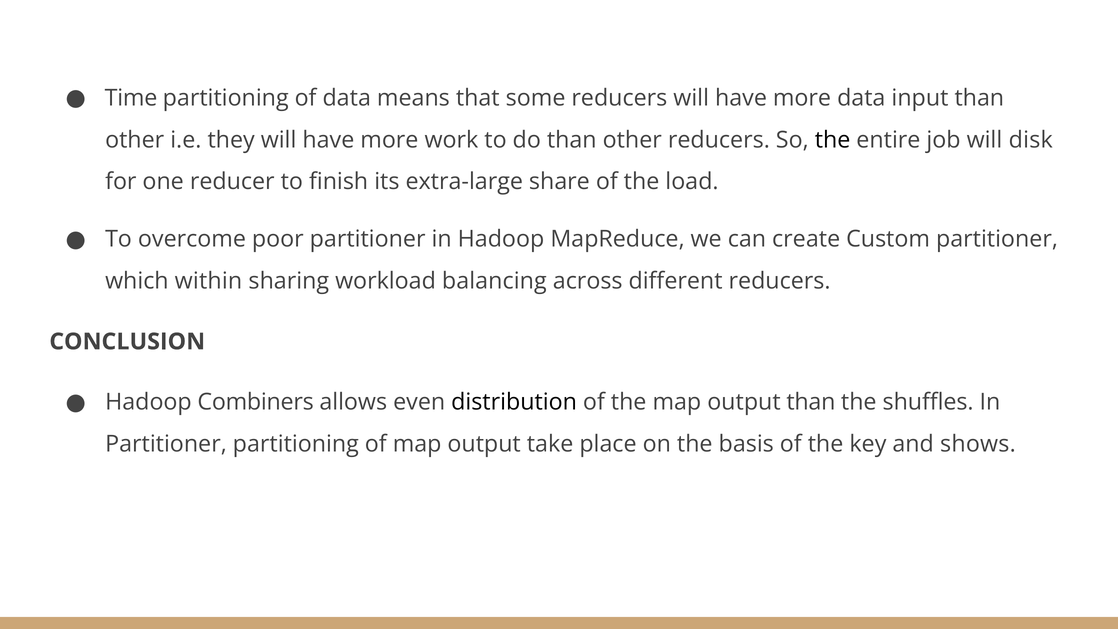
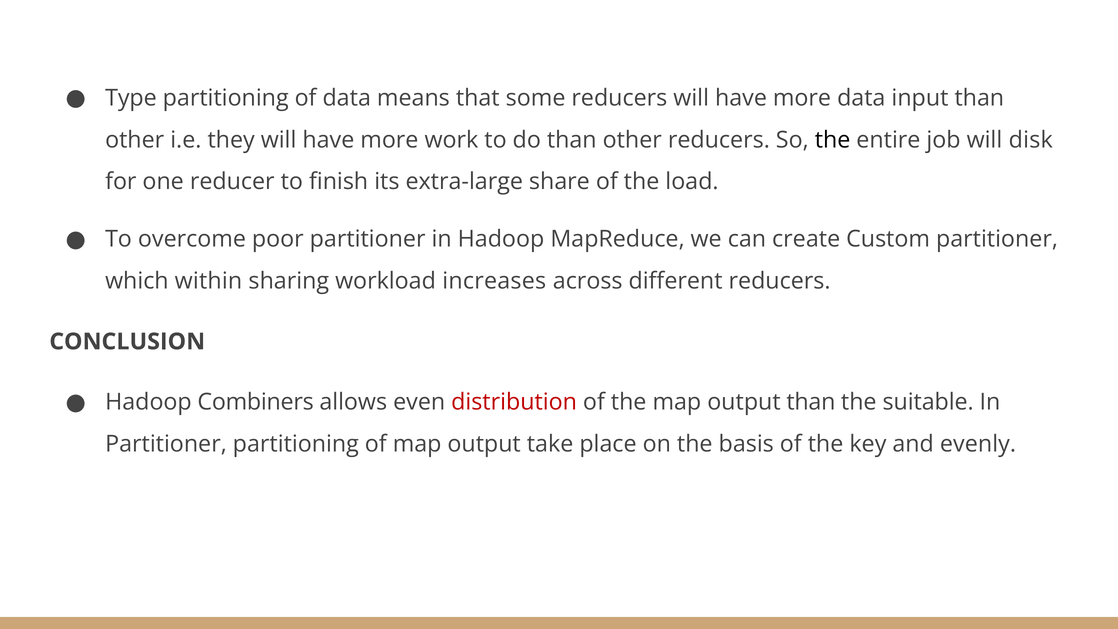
Time: Time -> Type (131, 98)
balancing: balancing -> increases (494, 281)
distribution colour: black -> red (514, 402)
shuffles: shuffles -> suitable (928, 402)
shows: shows -> evenly (978, 444)
